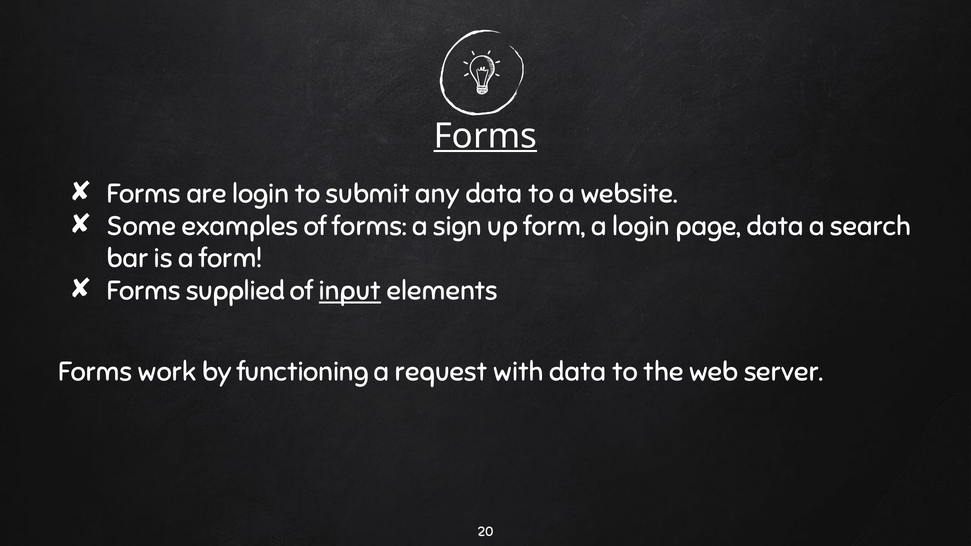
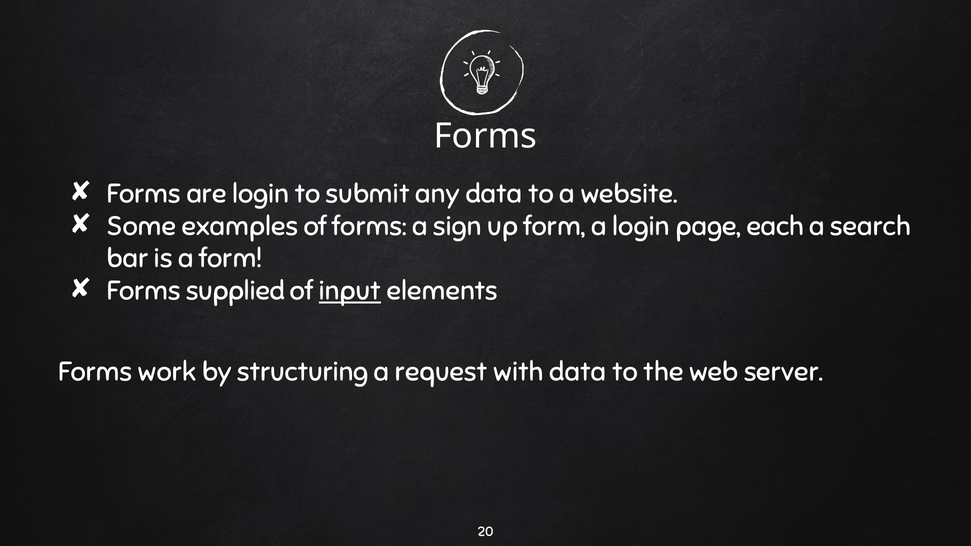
Forms underline: present -> none (485, 136)
page data: data -> each (775, 226)
functioning: functioning -> structuring (303, 372)
